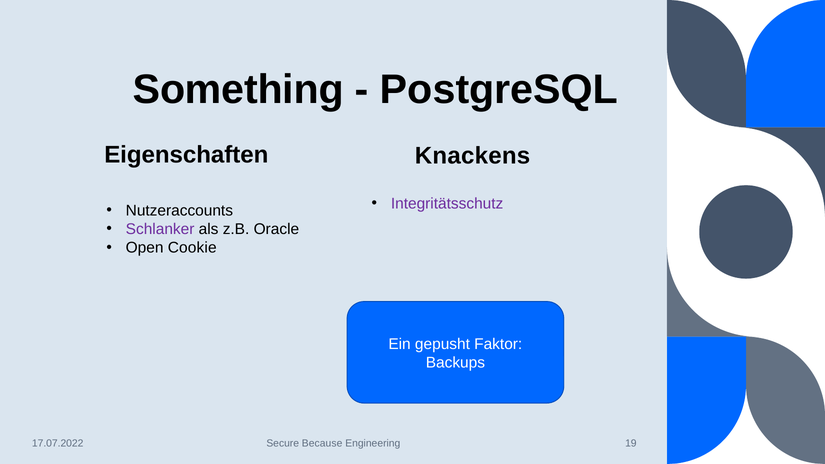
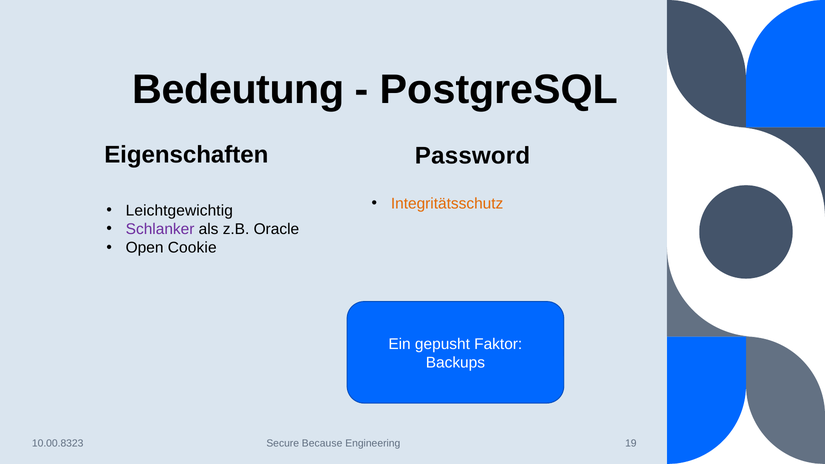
Something: Something -> Bedeutung (238, 90)
Knackens: Knackens -> Password (473, 156)
Integritätsschutz colour: purple -> orange (447, 204)
Nutzeraccounts: Nutzeraccounts -> Leichtgewichtig (179, 211)
17.07.2022: 17.07.2022 -> 10.00.8323 (58, 443)
